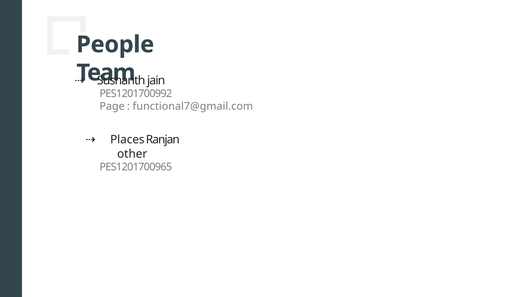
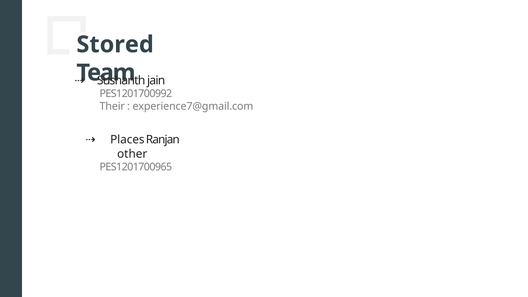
People: People -> Stored (115, 45)
Page: Page -> Their (112, 106)
functional7@gmail.com: functional7@gmail.com -> experience7@gmail.com (193, 106)
